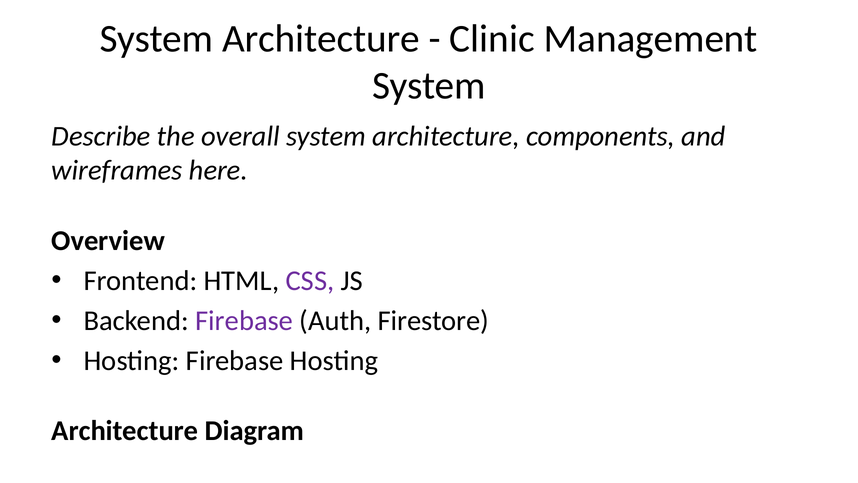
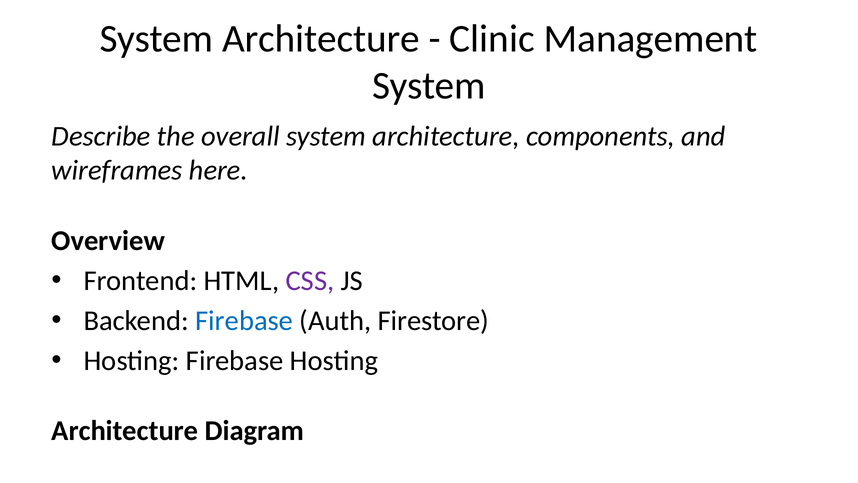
Firebase colour: purple -> blue (244, 321)
